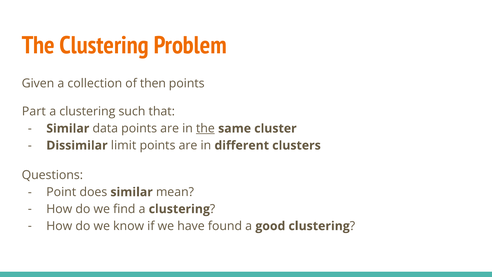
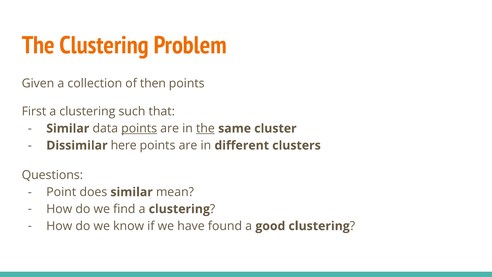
Part: Part -> First (34, 111)
points underline: none -> present (139, 128)
limit: limit -> here (124, 145)
